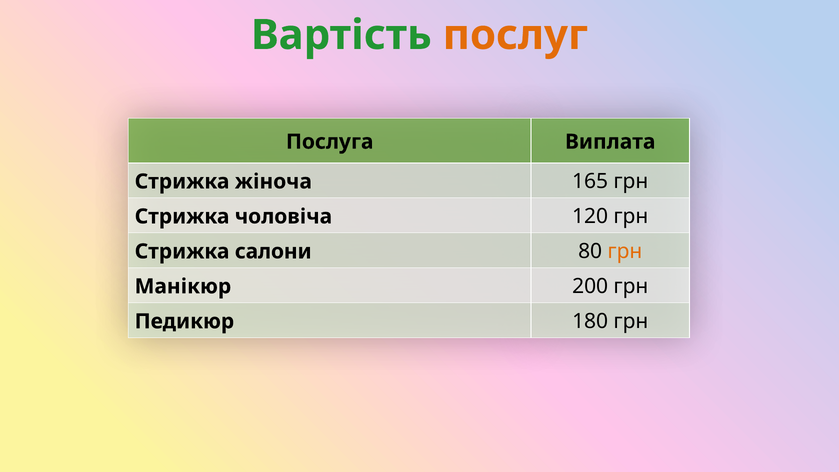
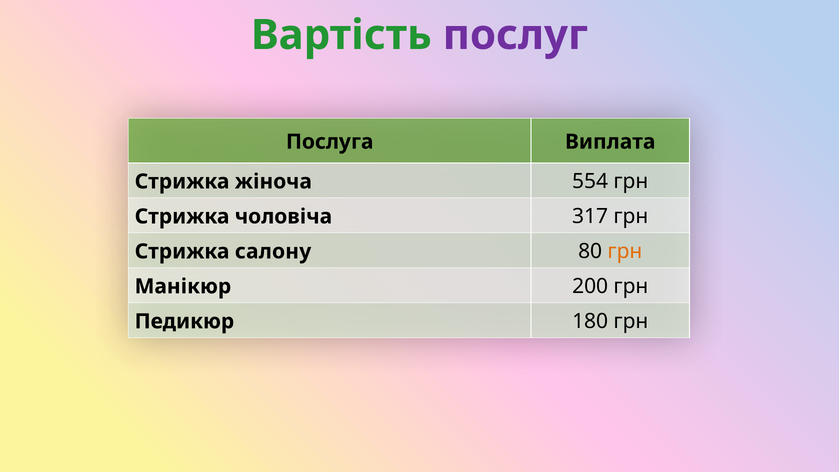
послуг colour: orange -> purple (515, 35)
165: 165 -> 554 (590, 182)
120: 120 -> 317 (590, 216)
салони: салони -> салону (273, 251)
